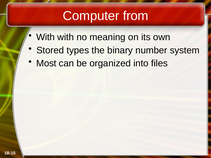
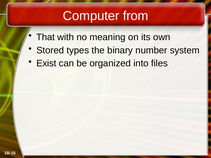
With: With -> That (46, 37)
Most: Most -> Exist (46, 63)
